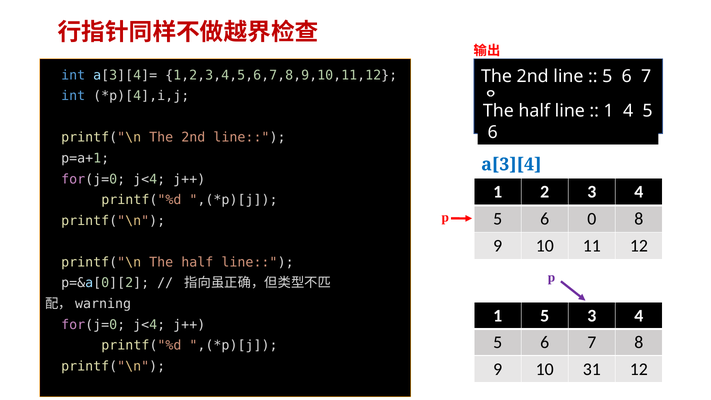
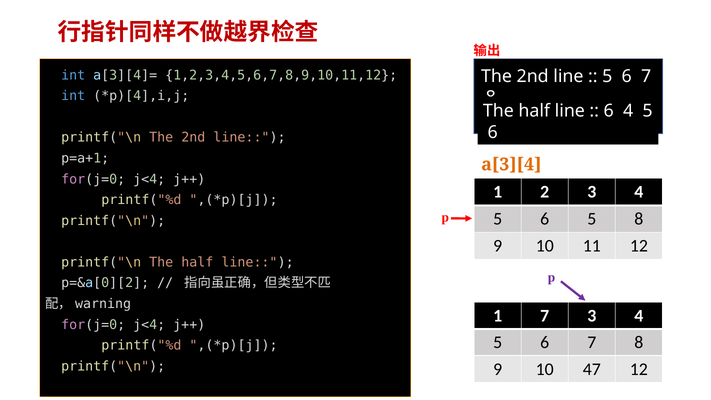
1: 1 -> 6 (609, 111)
a[3][4 colour: blue -> orange (511, 164)
6 0: 0 -> 5 (592, 219)
1 5: 5 -> 7 (545, 316)
31: 31 -> 47 (592, 369)
